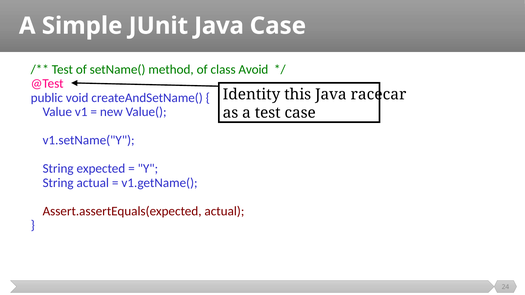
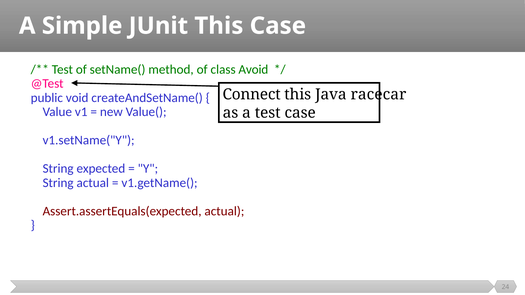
JUnit Java: Java -> This (219, 26)
Identity: Identity -> Connect (252, 95)
